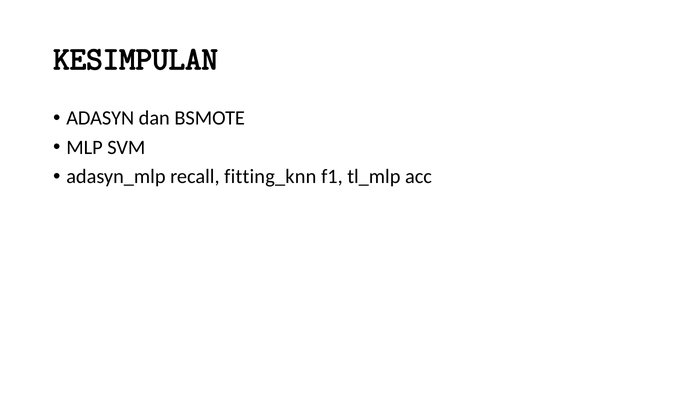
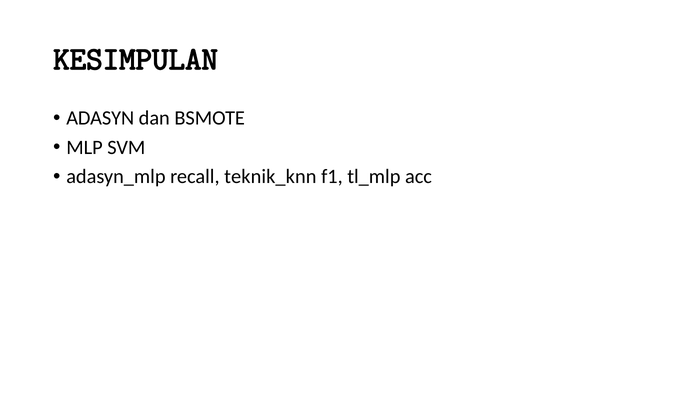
fitting_knn: fitting_knn -> teknik_knn (270, 177)
